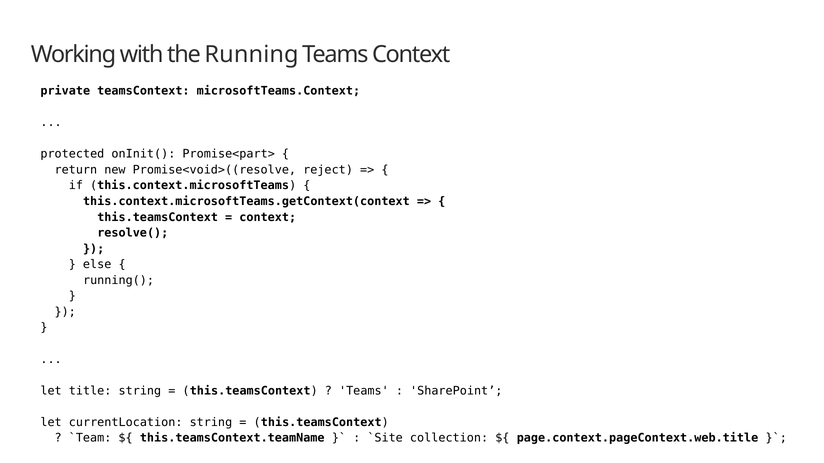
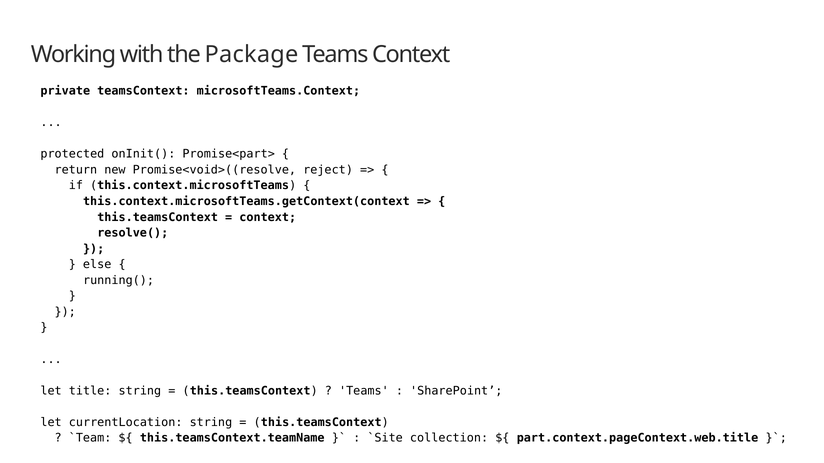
Running: Running -> Package (251, 55)
page.context.pageContext.web.title: page.context.pageContext.web.title -> part.context.pageContext.web.title (637, 438)
